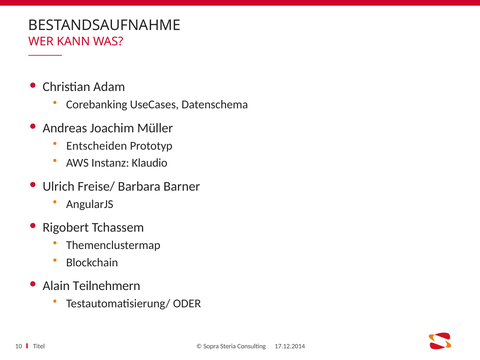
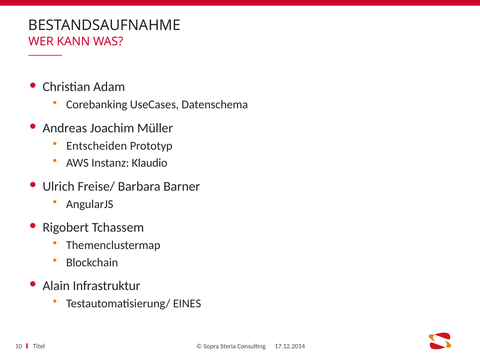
Teilnehmern: Teilnehmern -> Infrastruktur (107, 286)
ODER: ODER -> EINES (187, 304)
